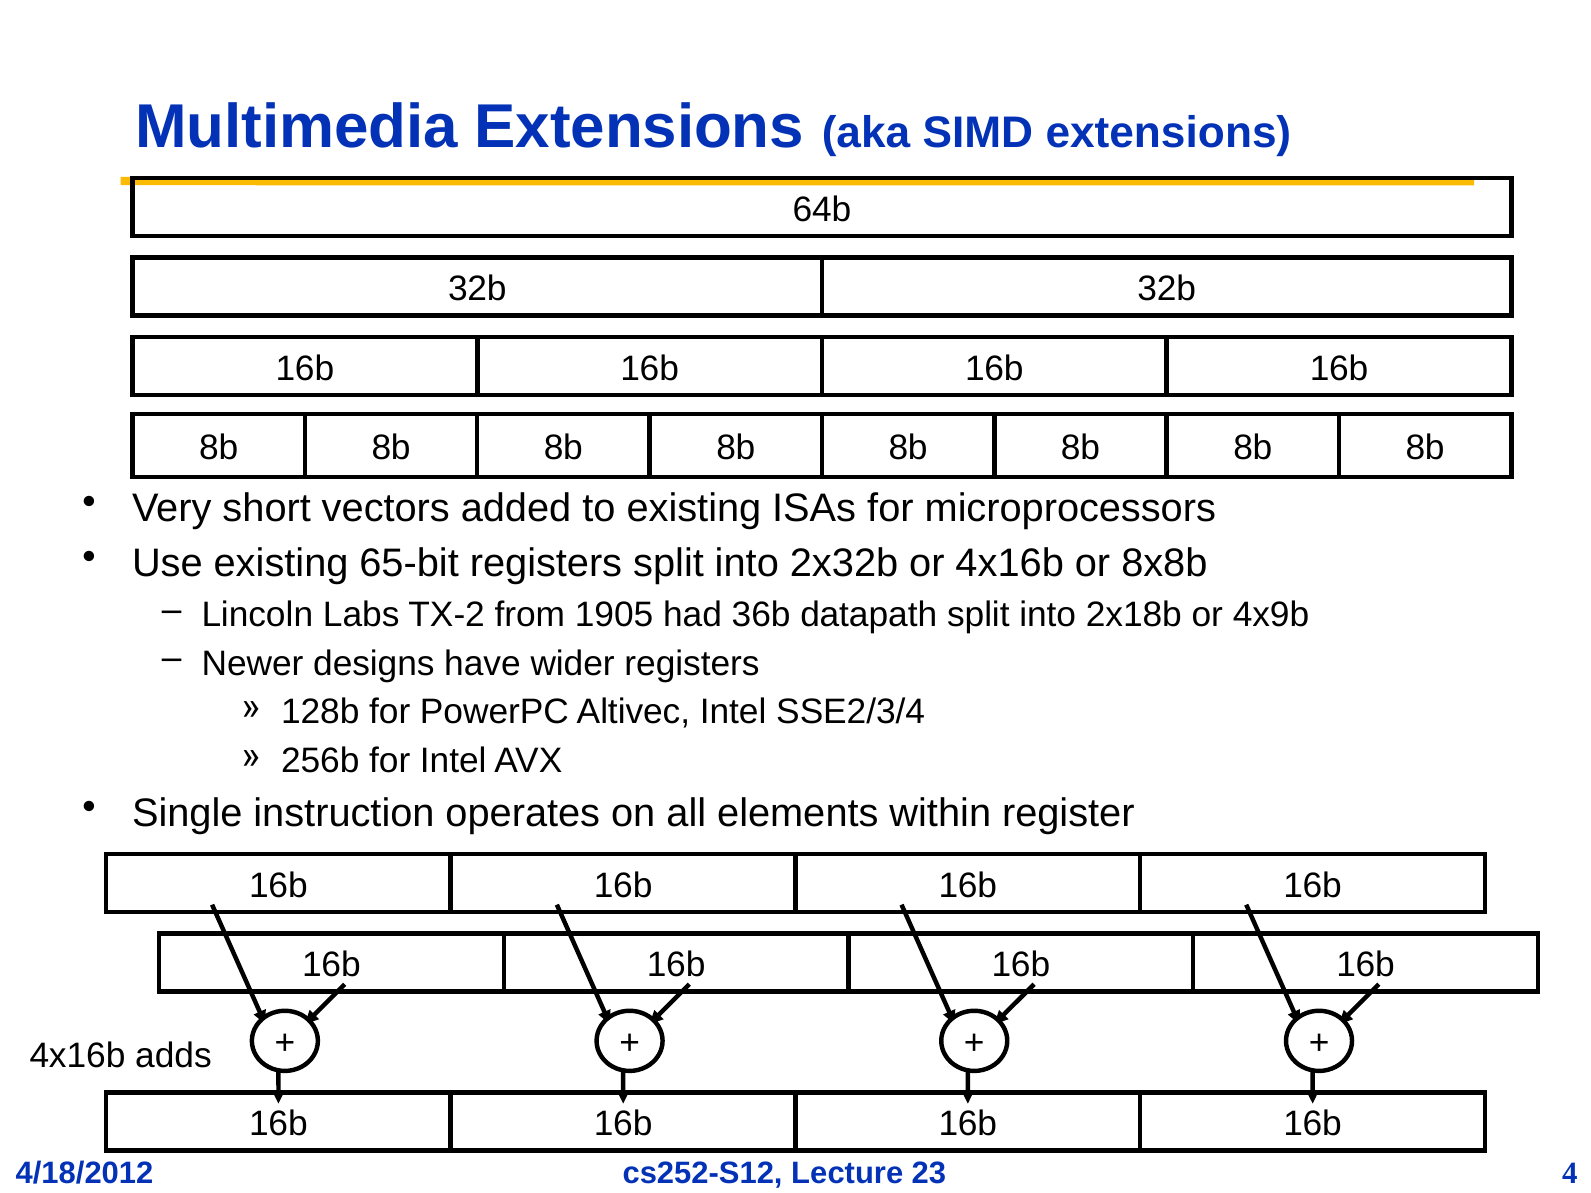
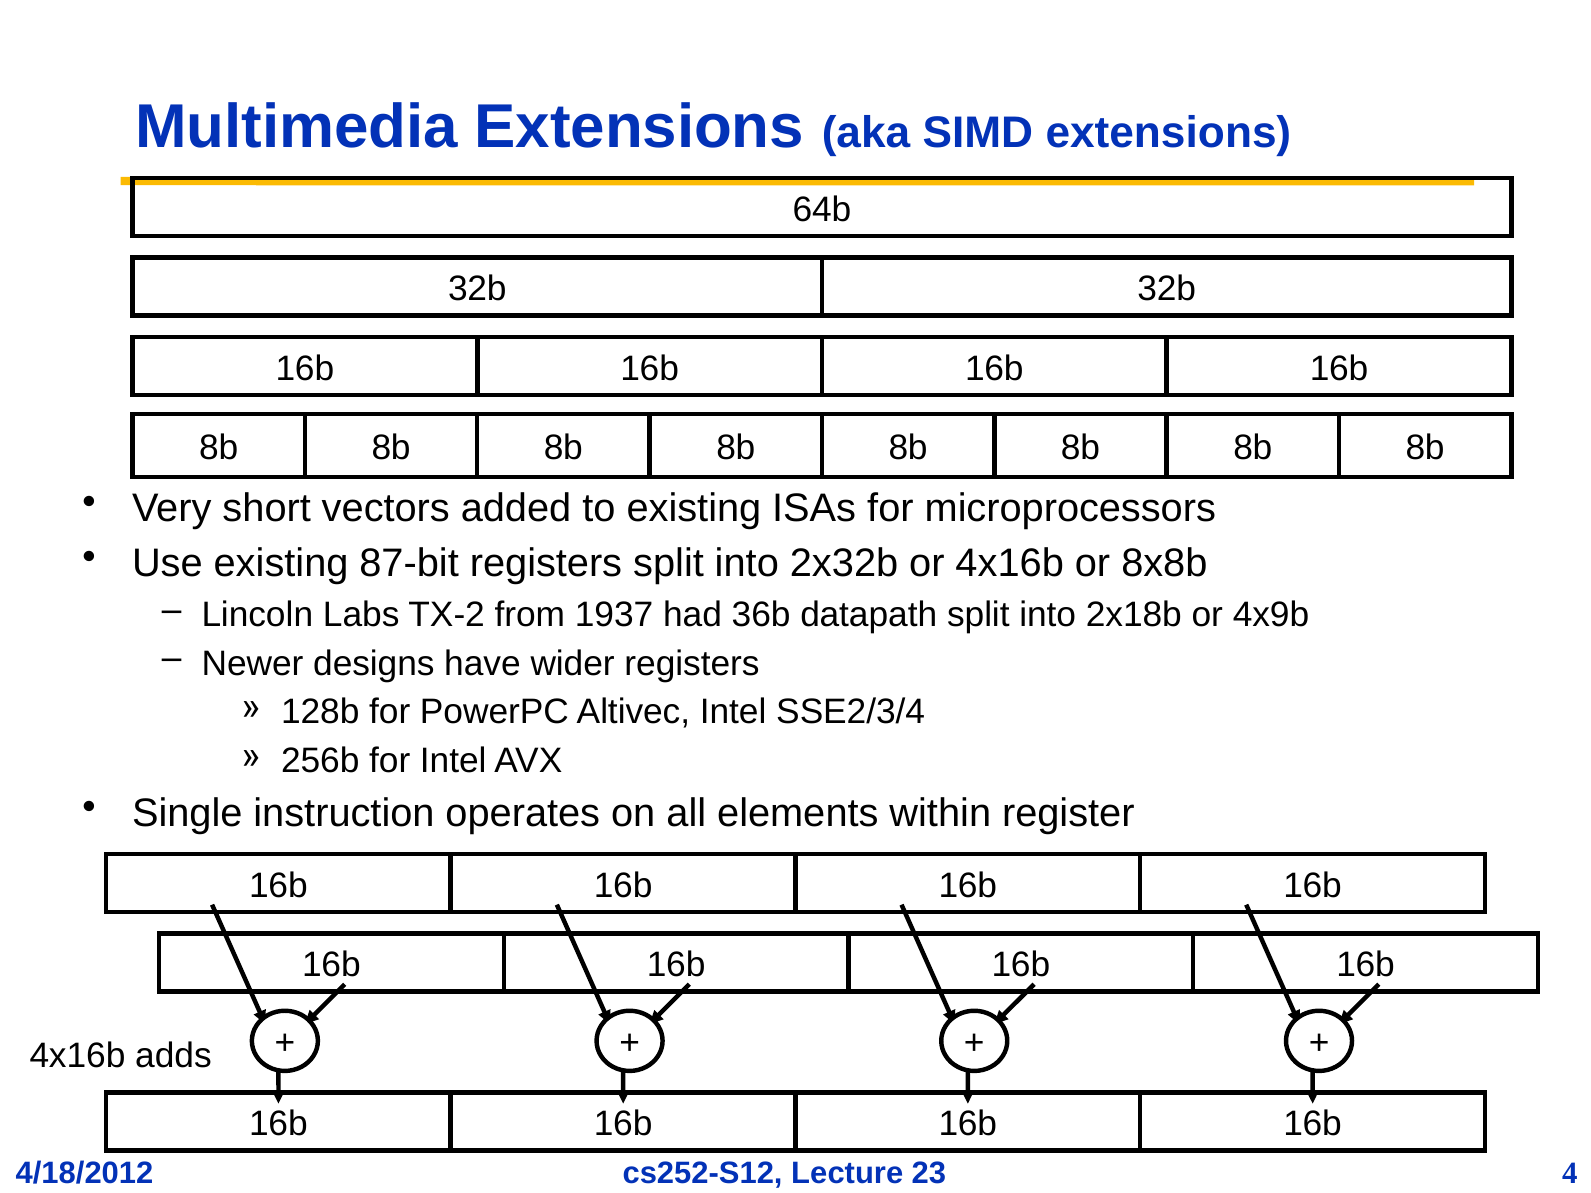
65-bit: 65-bit -> 87-bit (409, 564)
1905: 1905 -> 1937 (614, 615)
